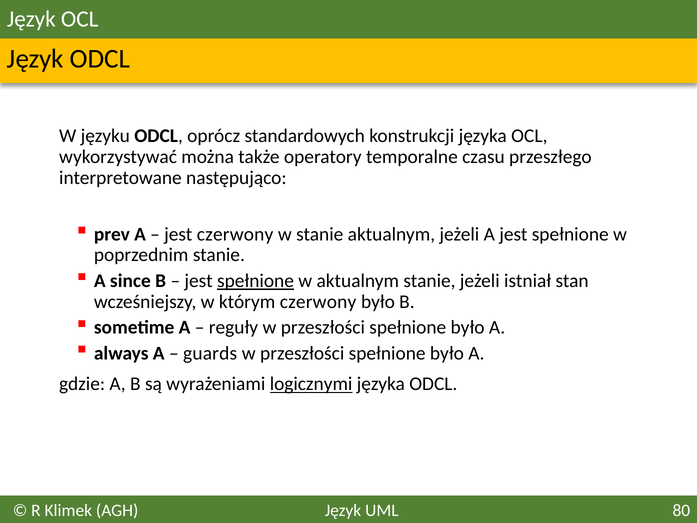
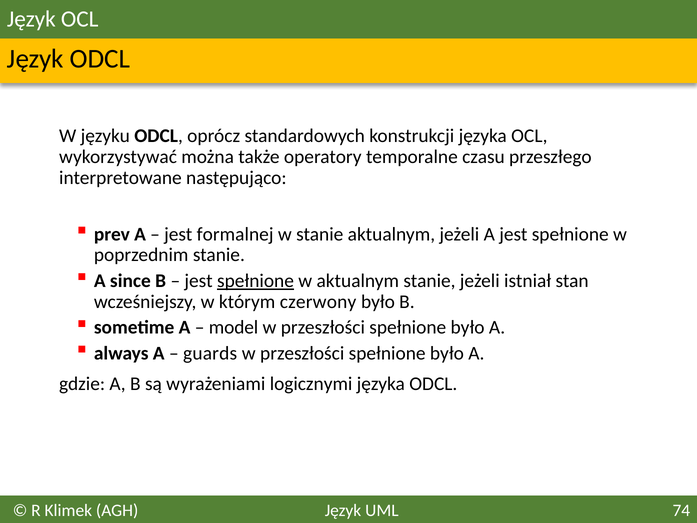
jest czerwony: czerwony -> formalnej (235, 234)
reguły: reguły -> model (234, 327)
logicznymi underline: present -> none (311, 384)
80: 80 -> 74 (681, 510)
